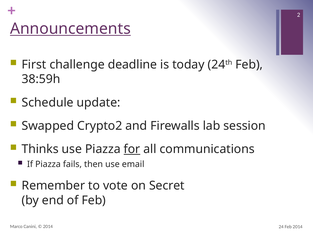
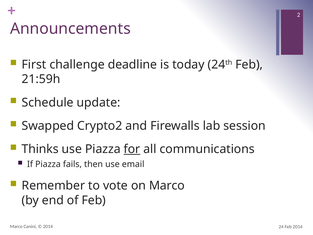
Announcements underline: present -> none (70, 29)
38:59h: 38:59h -> 21:59h (41, 79)
on Secret: Secret -> Marco (167, 185)
